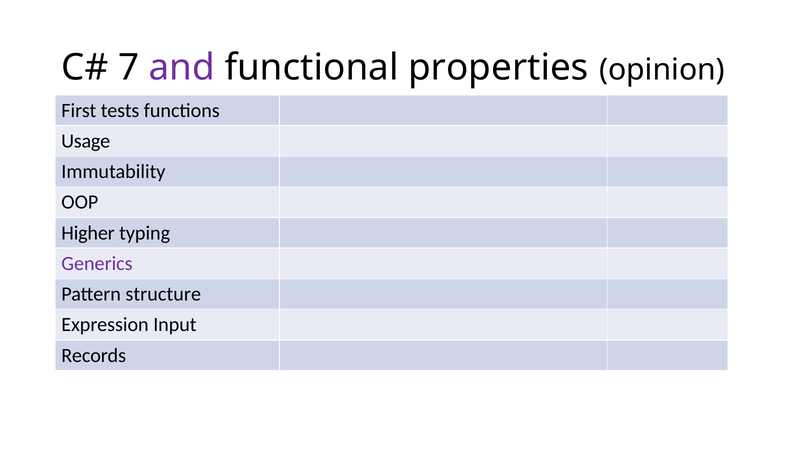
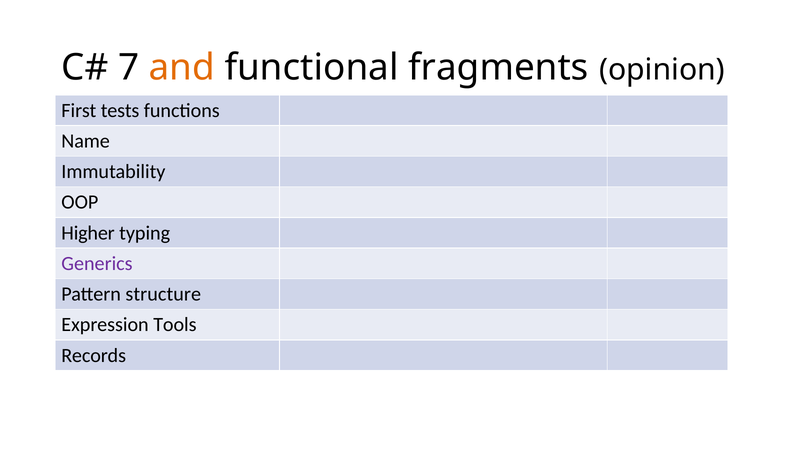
and colour: purple -> orange (182, 68)
properties: properties -> fragments (498, 68)
Usage: Usage -> Name (86, 141)
Input: Input -> Tools (175, 325)
